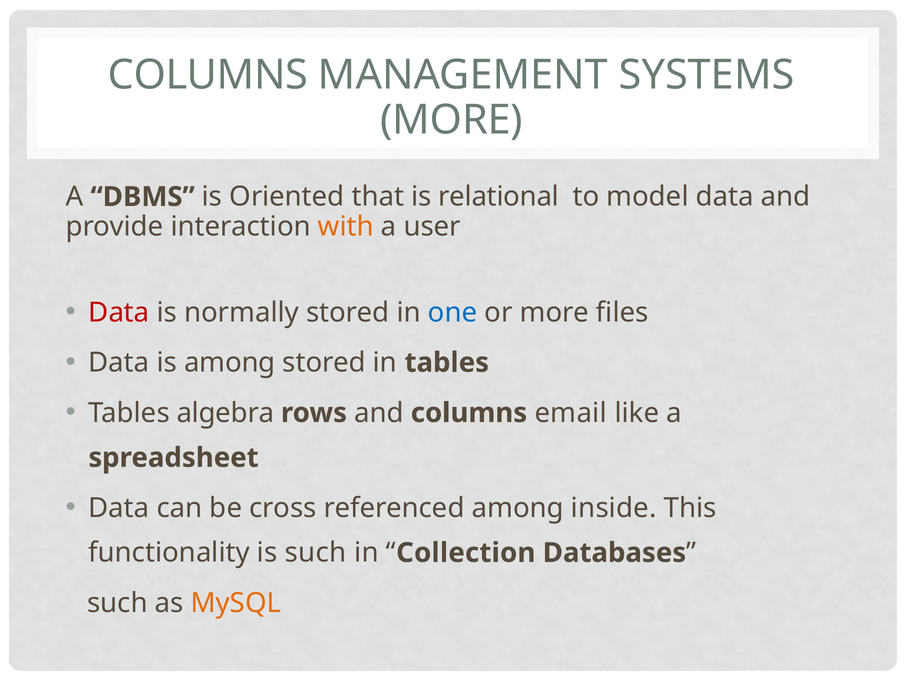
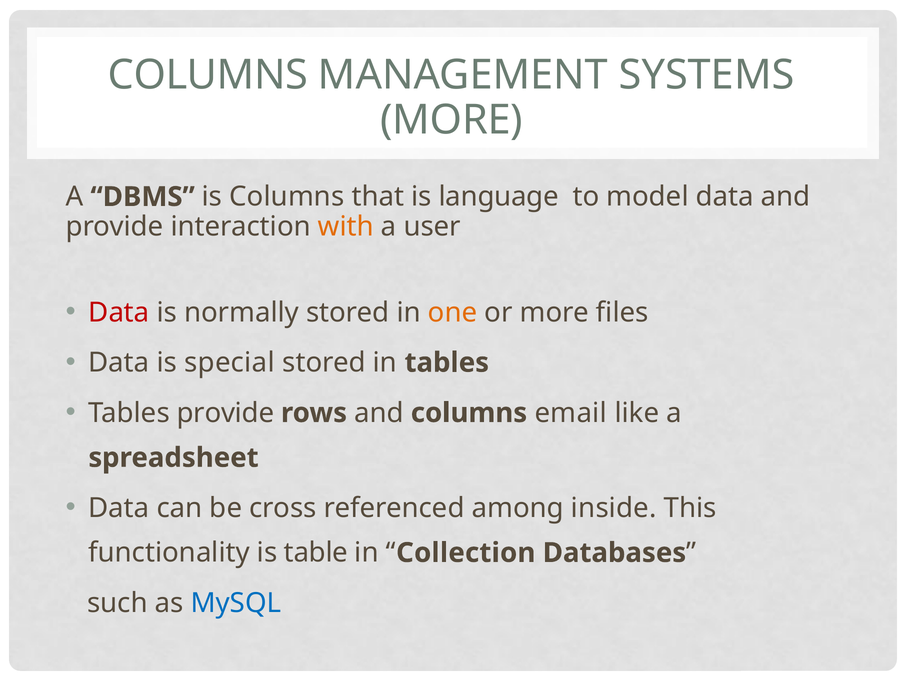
is Oriented: Oriented -> Columns (287, 197)
relational: relational -> language (499, 197)
one colour: blue -> orange (453, 312)
is among: among -> special (230, 362)
Tables algebra: algebra -> provide (225, 413)
is such: such -> table (316, 552)
MySQL colour: orange -> blue (236, 603)
